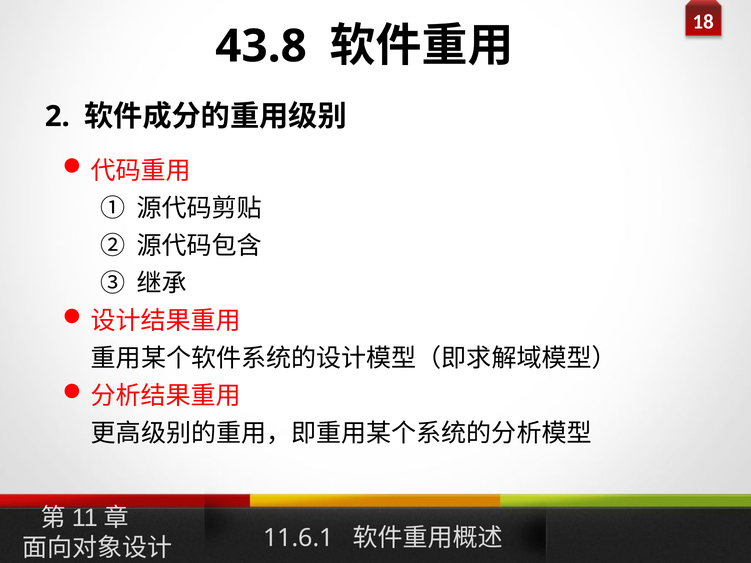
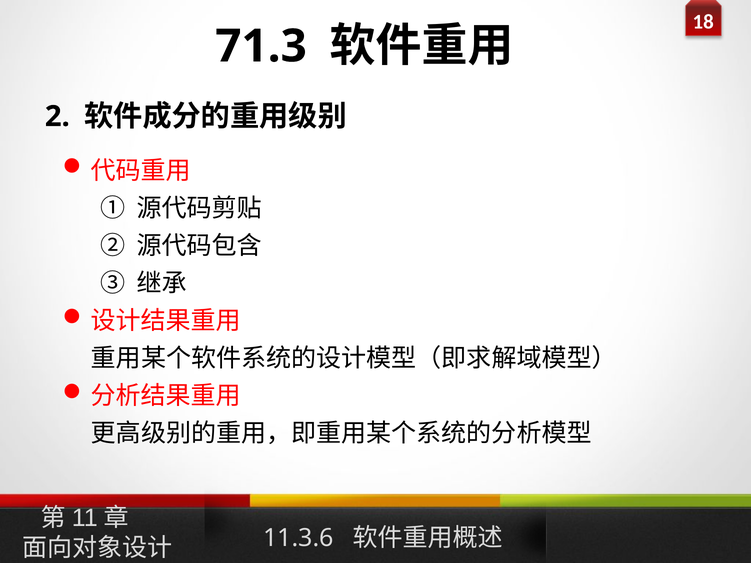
43.8: 43.8 -> 71.3 (261, 46)
11.6.1: 11.6.1 -> 11.3.6 (298, 538)
